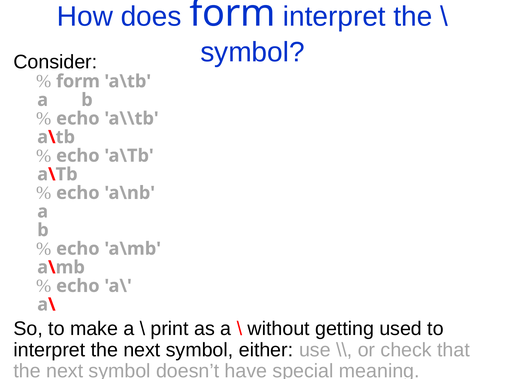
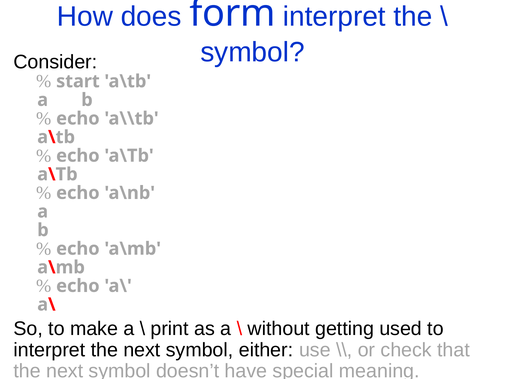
form: form -> start (78, 81)
